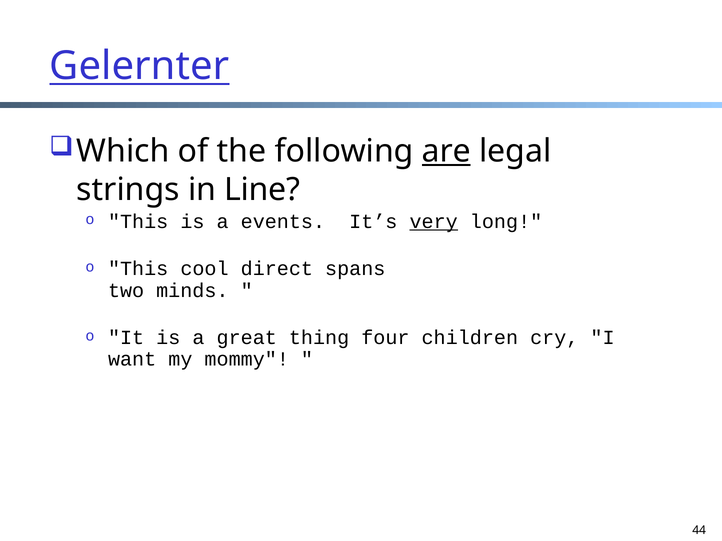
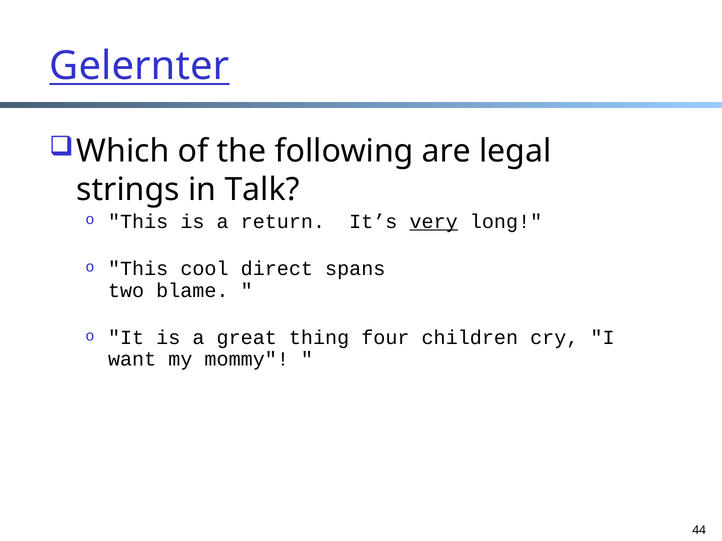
are underline: present -> none (446, 151)
Line: Line -> Talk (262, 190)
events: events -> return (283, 222)
minds: minds -> blame (192, 291)
